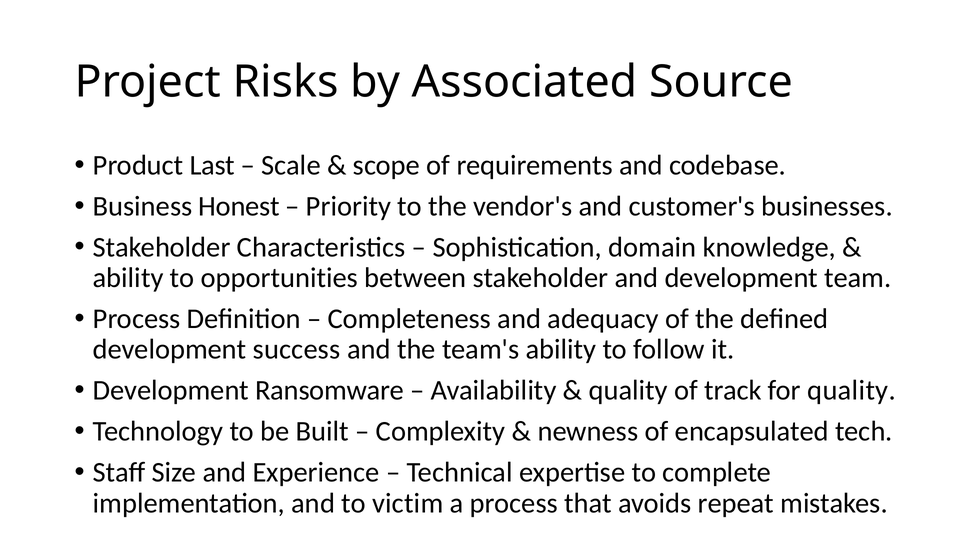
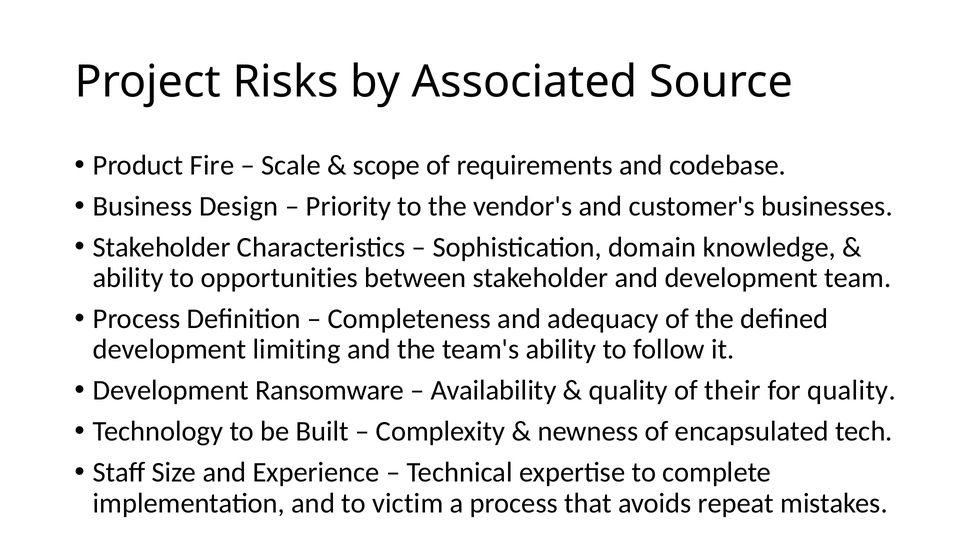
Last: Last -> Fire (212, 165)
Honest: Honest -> Design (239, 206)
success: success -> limiting (297, 350)
track: track -> their (733, 391)
